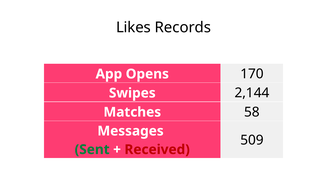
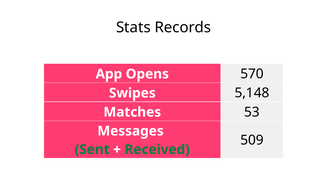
Likes: Likes -> Stats (133, 27)
170: 170 -> 570 (252, 74)
2,144: 2,144 -> 5,148 (252, 93)
58: 58 -> 53 (252, 112)
Received colour: red -> green (157, 150)
